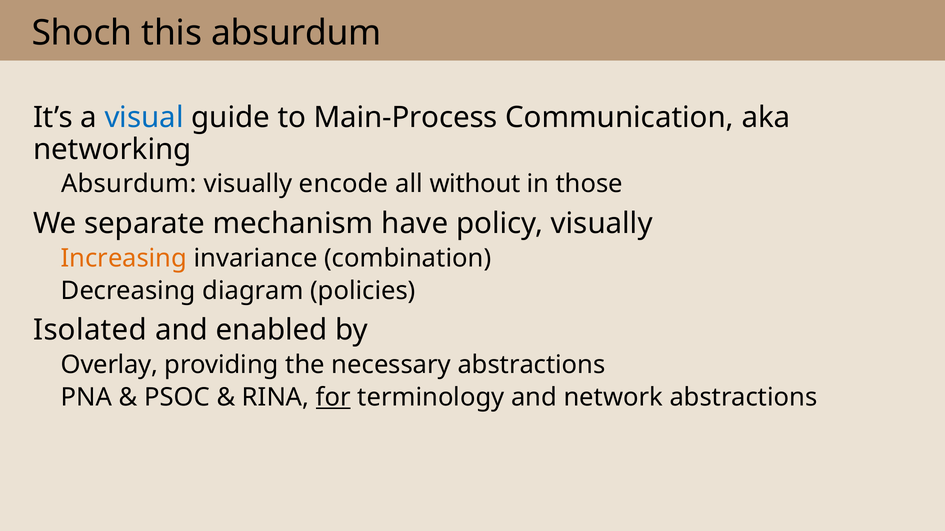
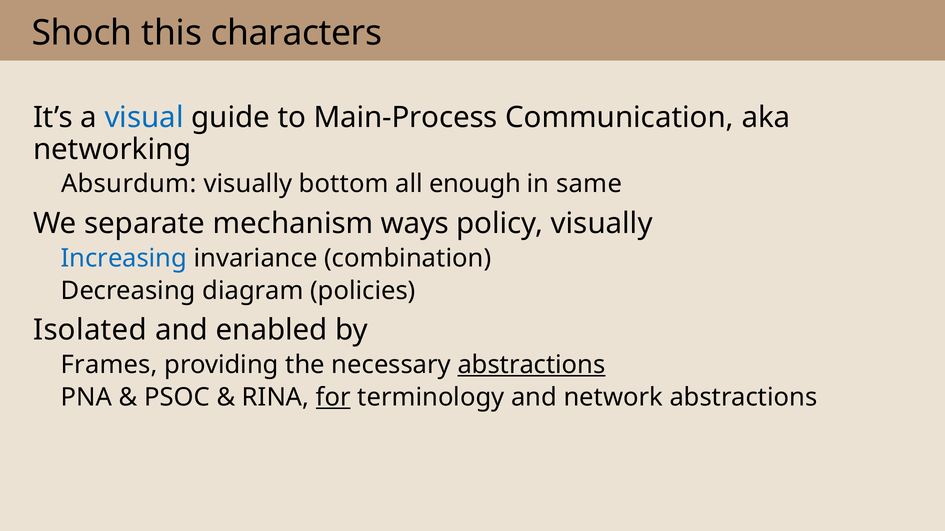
this absurdum: absurdum -> characters (296, 33)
encode: encode -> bottom (344, 184)
without: without -> enough (475, 184)
those: those -> same (589, 184)
have: have -> ways (415, 224)
Increasing colour: orange -> blue (124, 258)
Overlay: Overlay -> Frames (109, 365)
abstractions underline: none -> present (531, 365)
